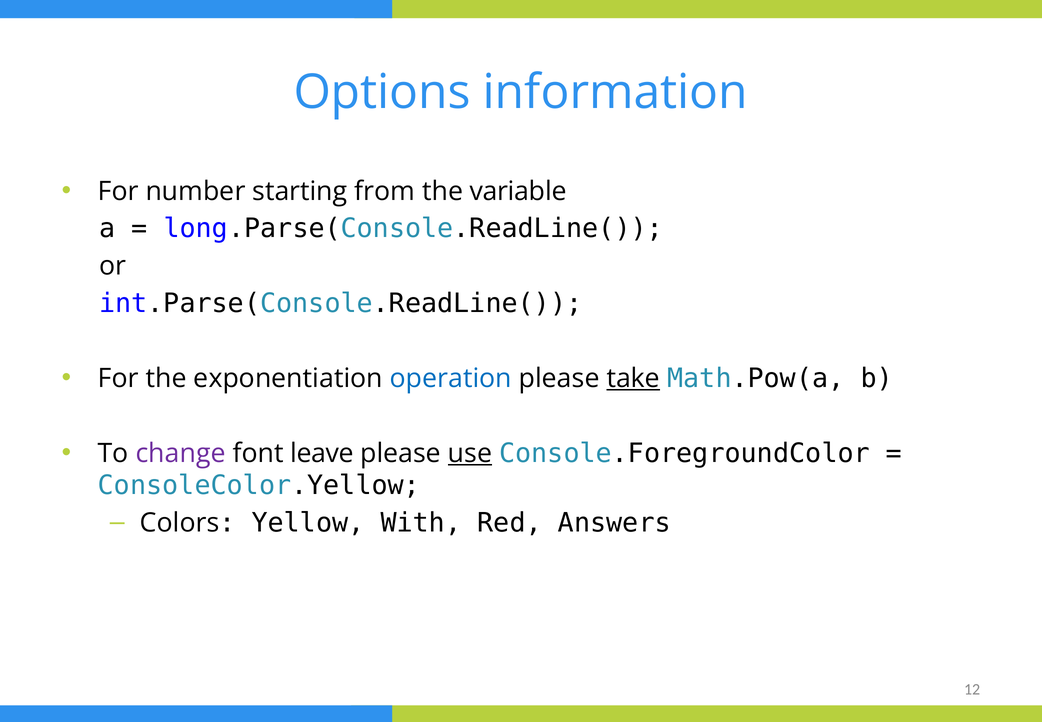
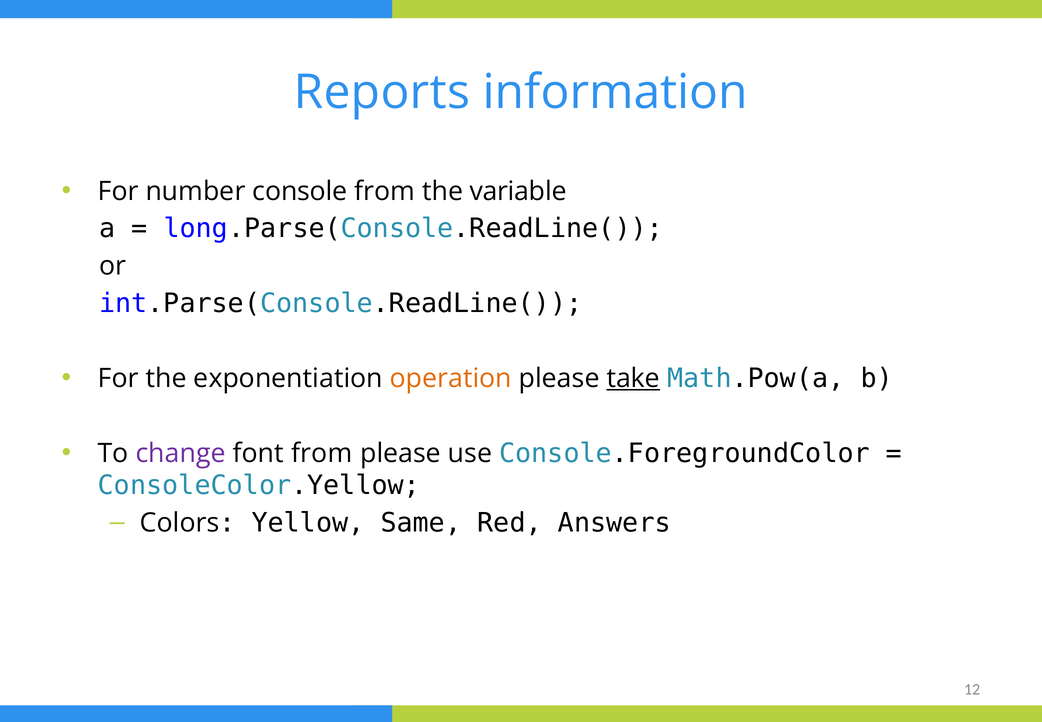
Options: Options -> Reports (382, 92)
starting: starting -> console (300, 191)
operation colour: blue -> orange (451, 378)
font leave: leave -> from (322, 453)
use underline: present -> none (470, 453)
With: With -> Same (421, 522)
